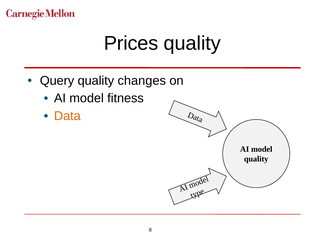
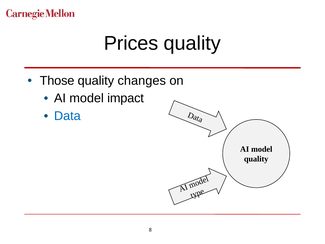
Query: Query -> Those (57, 81)
fitness: fitness -> impact (126, 98)
Data colour: orange -> blue (67, 116)
